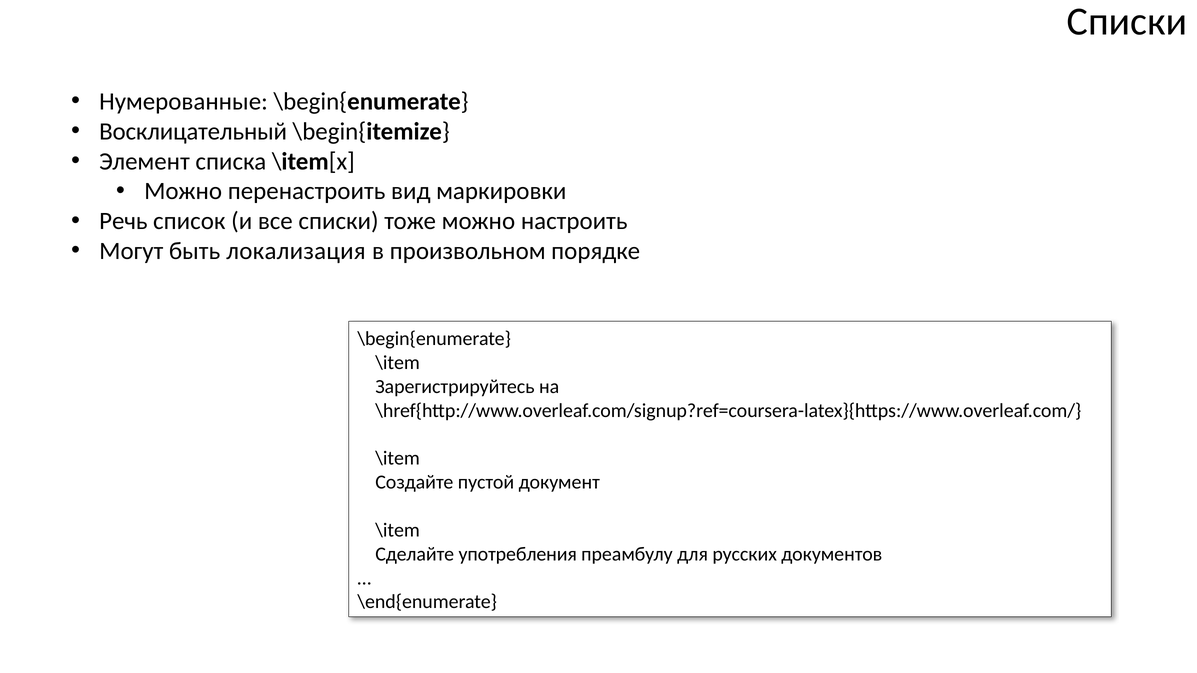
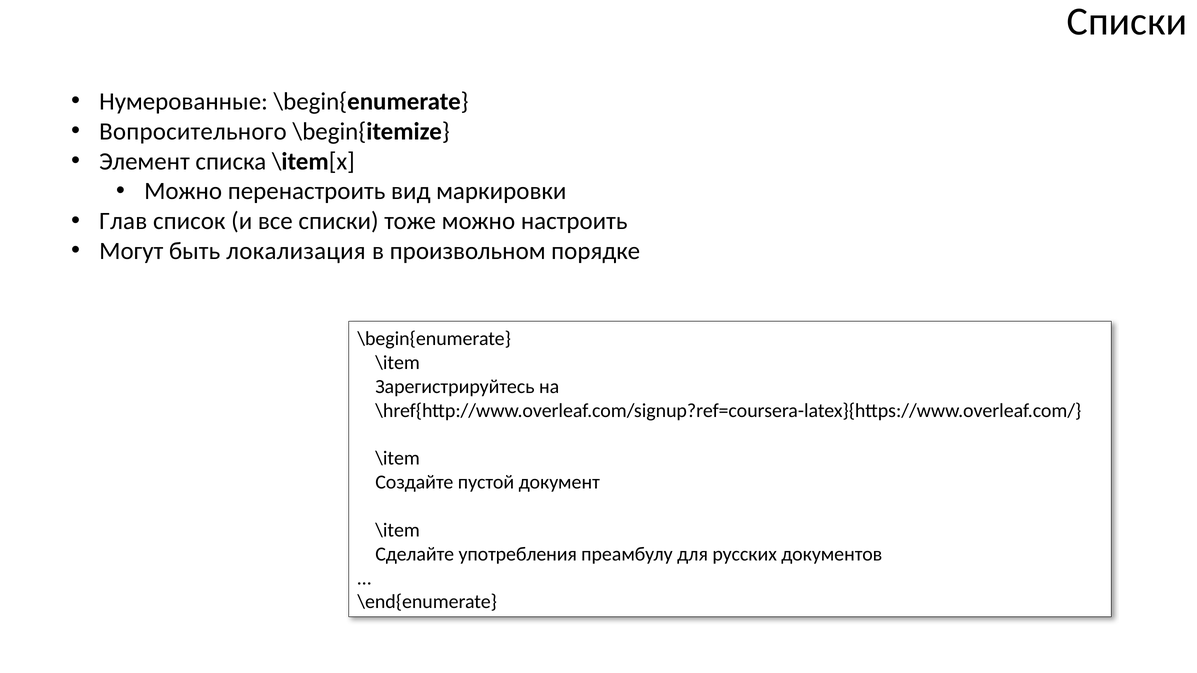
Восклицательный: Восклицательный -> Вопросительного (193, 131)
Речь: Речь -> Глав (123, 221)
